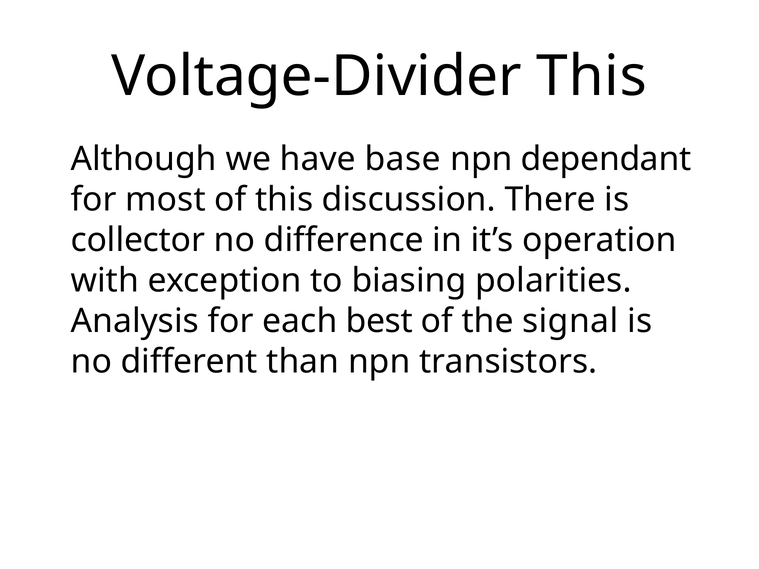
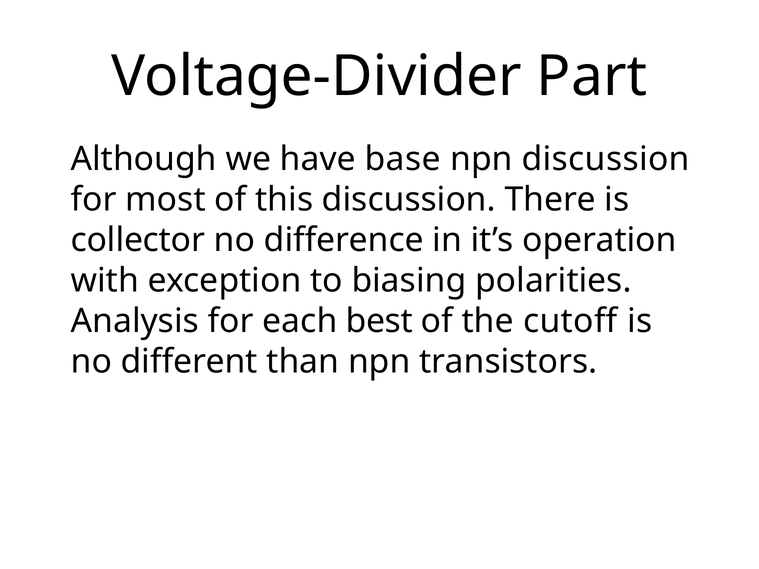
Voltage-Divider This: This -> Part (592, 77)
npn dependant: dependant -> discussion (606, 159)
signal: signal -> cutoff (570, 321)
